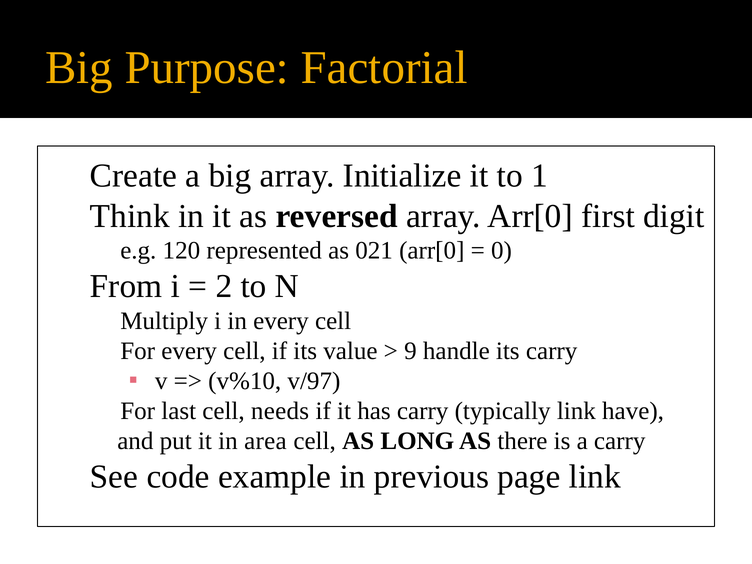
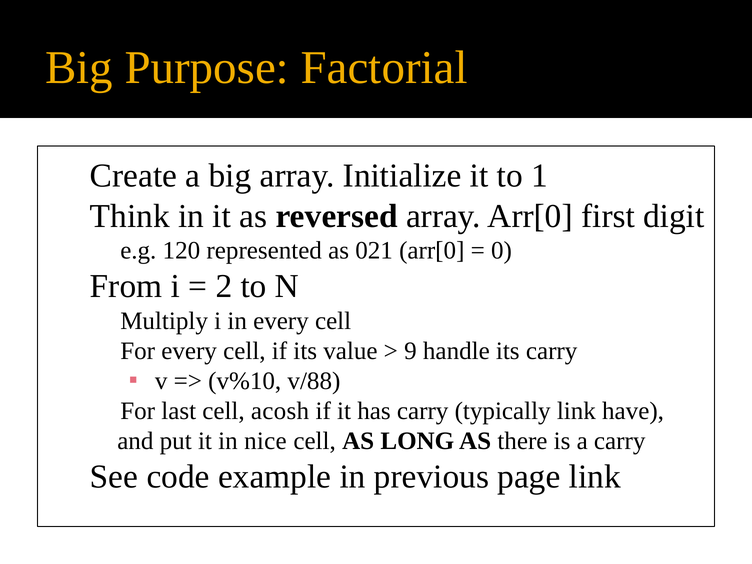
v/97: v/97 -> v/88 (314, 381)
needs: needs -> acosh (280, 411)
area: area -> nice (265, 441)
